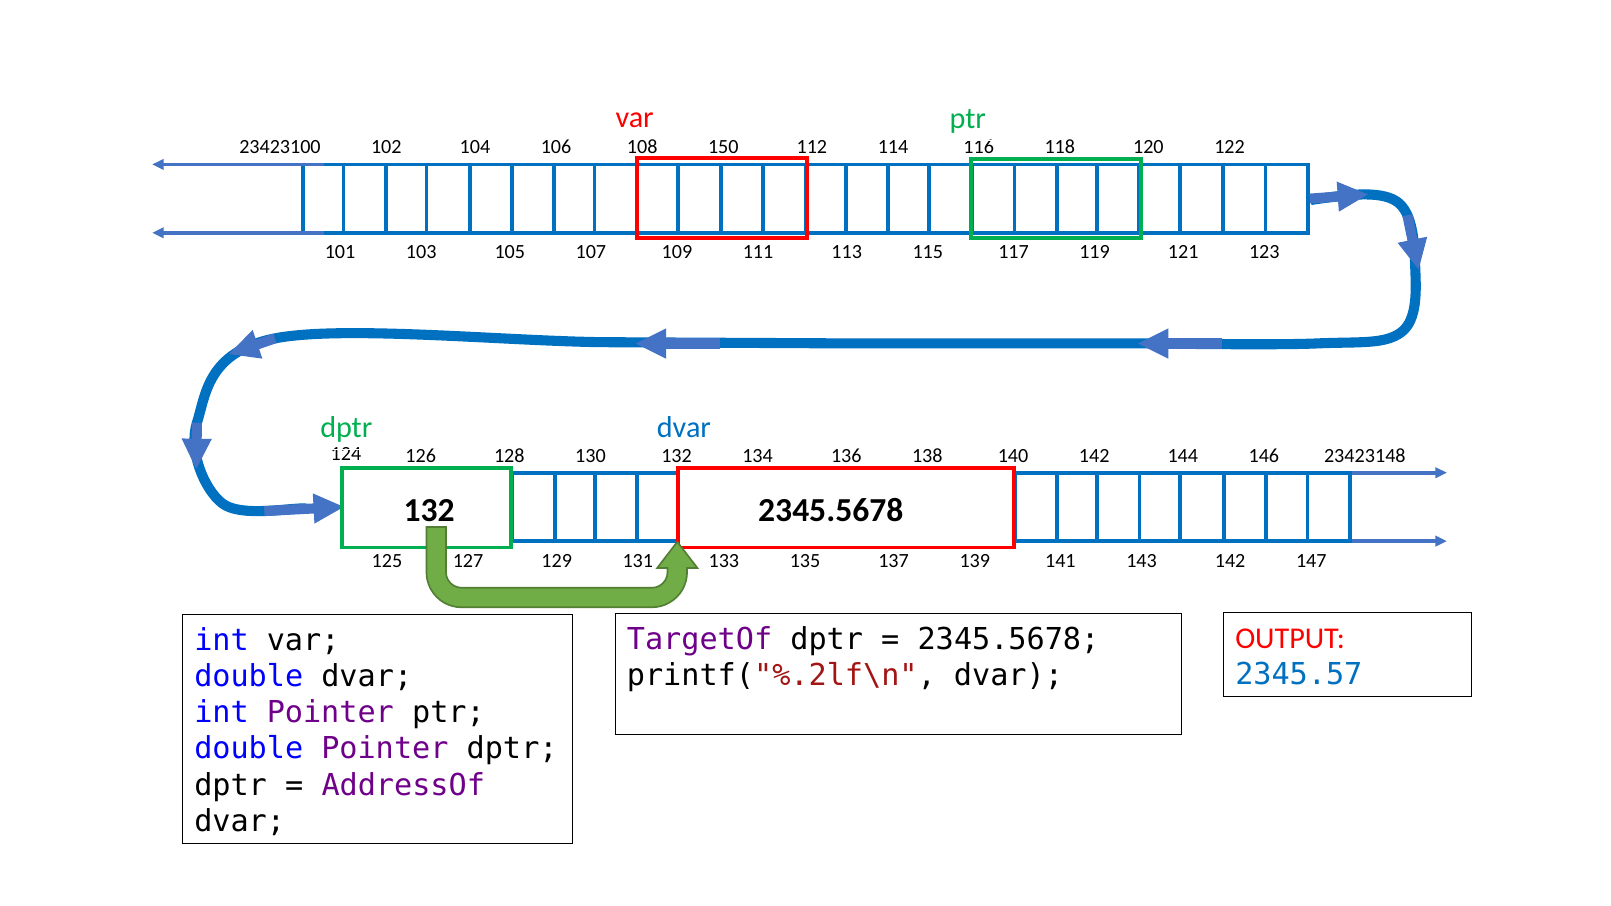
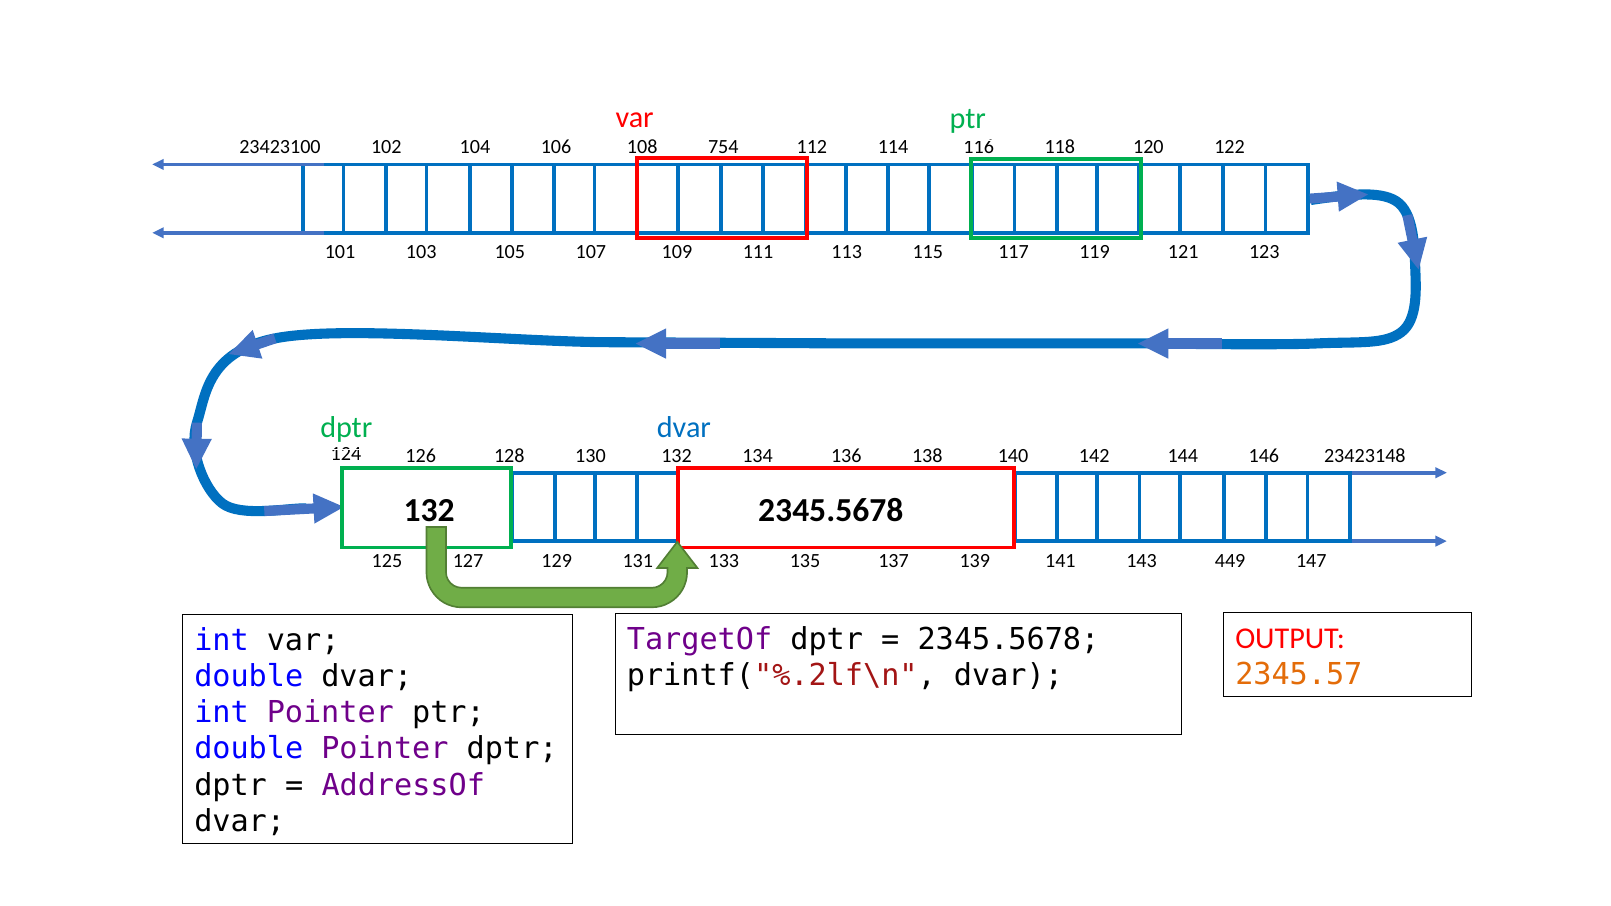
150: 150 -> 754 (723, 147)
143 142: 142 -> 449 (1230, 561)
2345.57 colour: blue -> orange (1299, 675)
